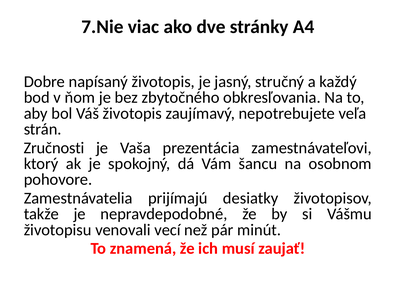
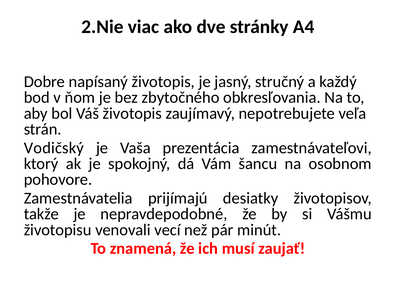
7.Nie: 7.Nie -> 2.Nie (102, 27)
Zručnosti: Zručnosti -> Vodičský (54, 148)
